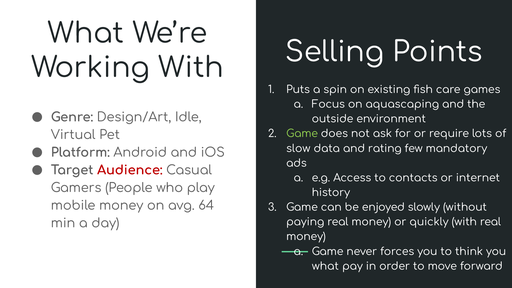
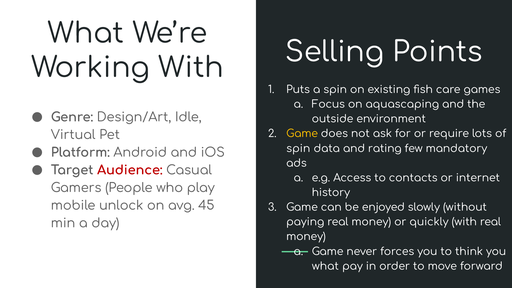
Game colour: light green -> yellow (302, 134)
slow: slow -> spin (298, 148)
mobile money: money -> unlock (121, 205)
64: 64 -> 45 (206, 205)
